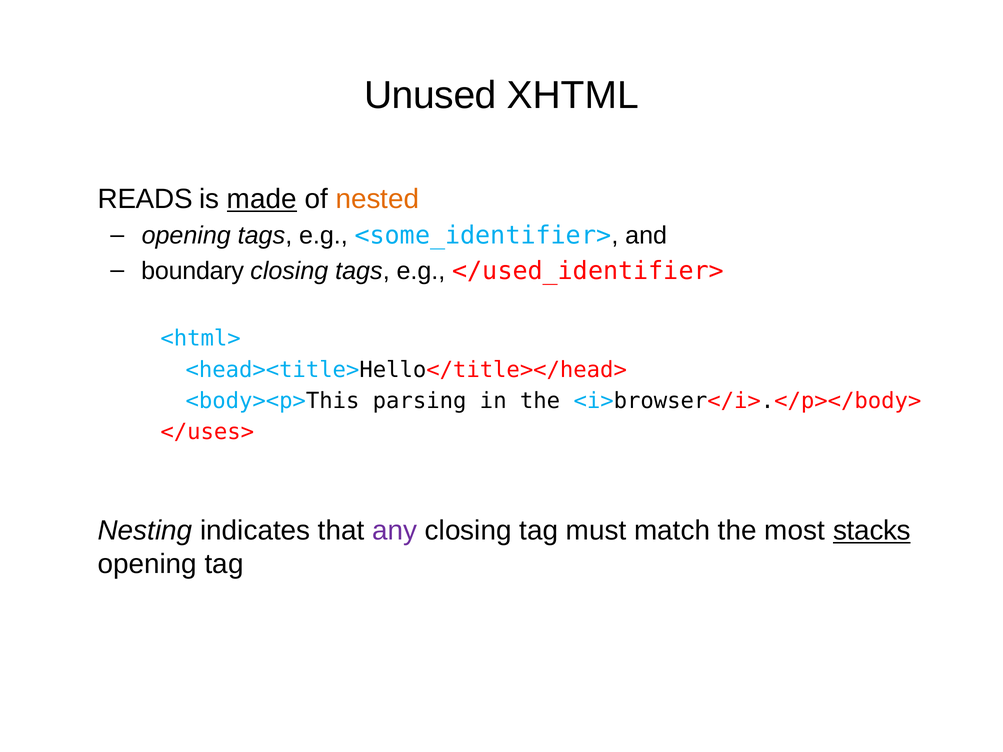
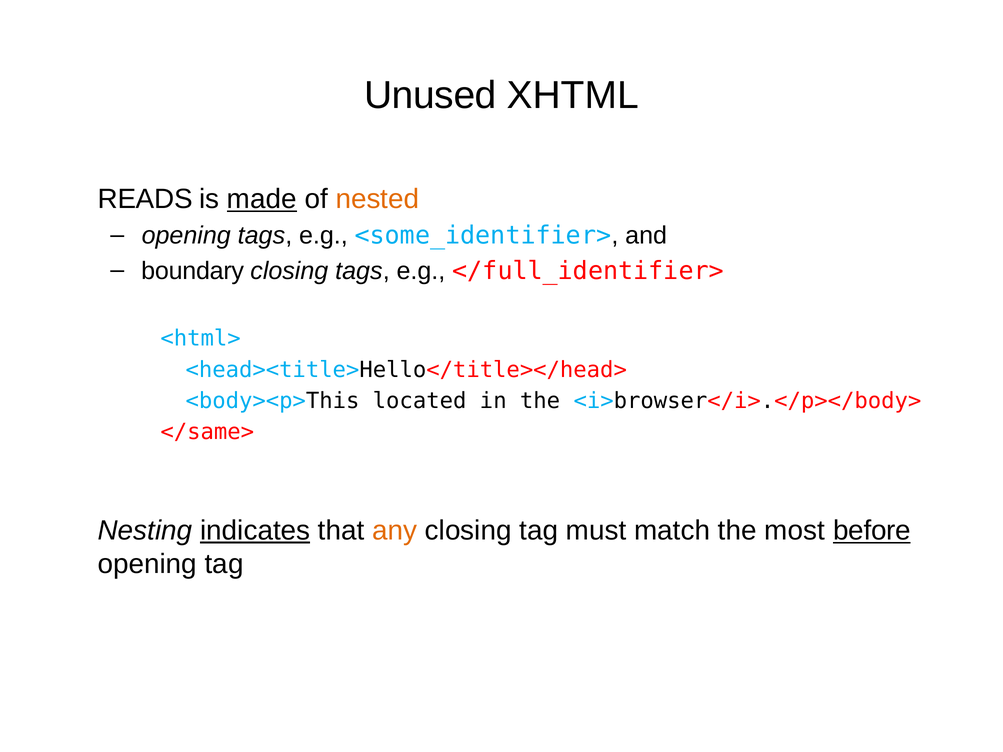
</used_identifier>: </used_identifier> -> </full_identifier> (588, 271)
parsing: parsing -> located (420, 401)
</uses>: </uses> -> </same> (207, 432)
indicates underline: none -> present (255, 531)
any colour: purple -> orange (395, 531)
stacks: stacks -> before (872, 531)
